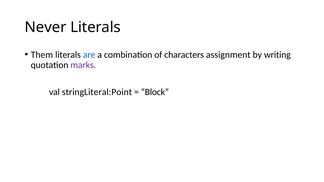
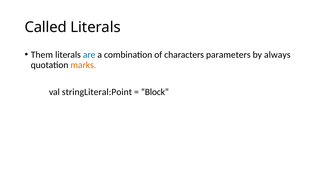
Never: Never -> Called (46, 27)
assignment: assignment -> parameters (228, 55)
writing: writing -> always (277, 55)
marks colour: purple -> orange (83, 65)
